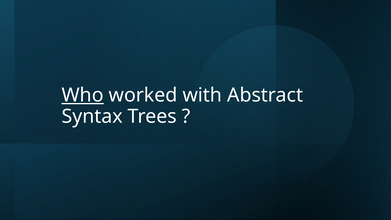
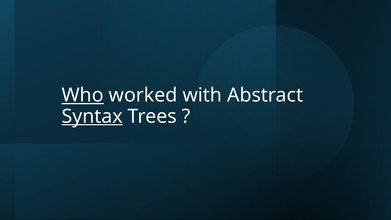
Syntax underline: none -> present (92, 116)
